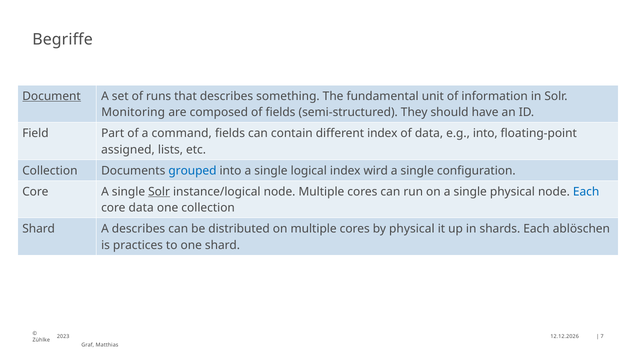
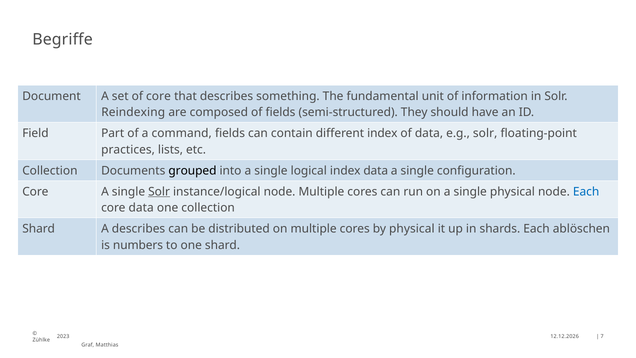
Document underline: present -> none (52, 96)
of runs: runs -> core (158, 96)
Monitoring: Monitoring -> Reindexing (133, 112)
e.g into: into -> solr (485, 133)
assigned: assigned -> practices (128, 150)
grouped colour: blue -> black (192, 171)
index wird: wird -> data (376, 171)
practices: practices -> numbers (138, 245)
